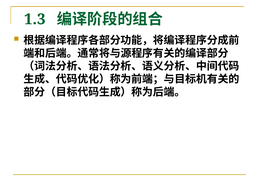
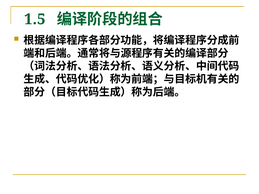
1.3: 1.3 -> 1.5 (35, 19)
